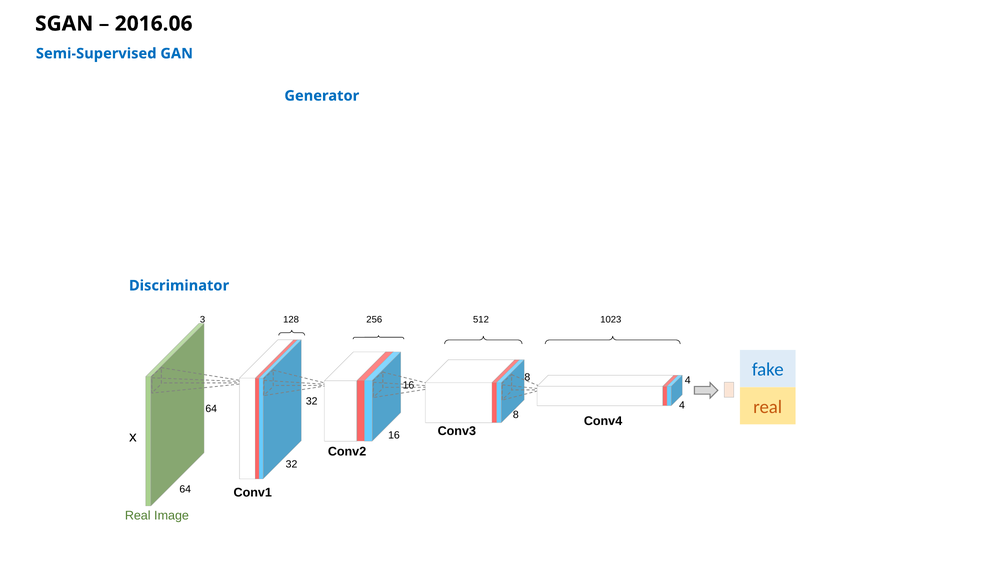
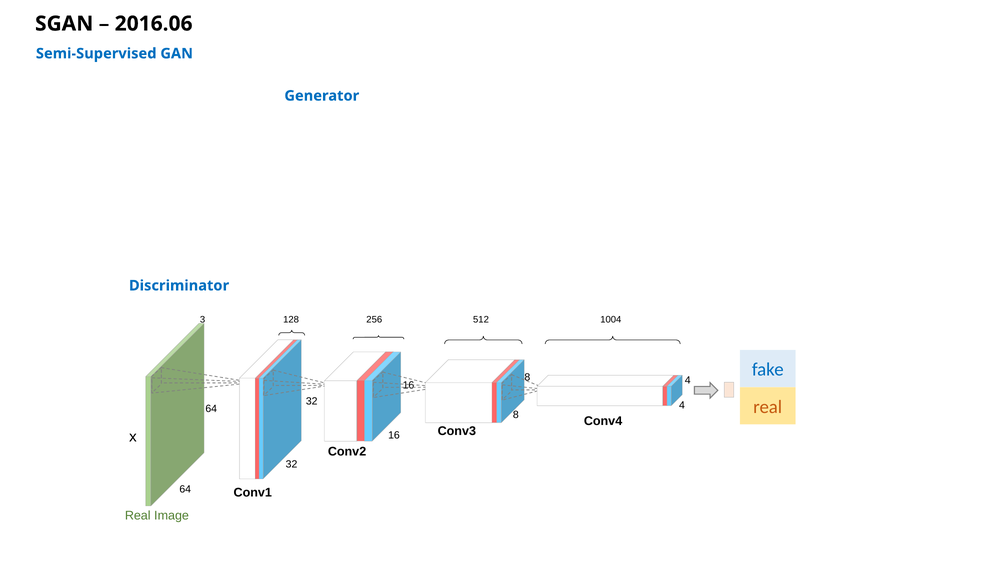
1023: 1023 -> 1004 (611, 320)
